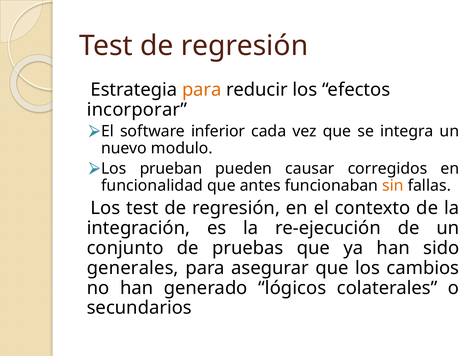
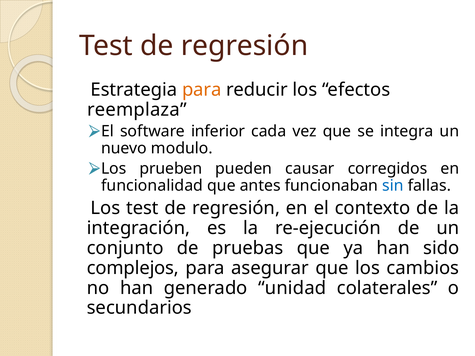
incorporar: incorporar -> reemplaza (137, 110)
prueban: prueban -> prueben (171, 169)
sin colour: orange -> blue (393, 186)
generales: generales -> complejos (133, 268)
lógicos: lógicos -> unidad (292, 288)
